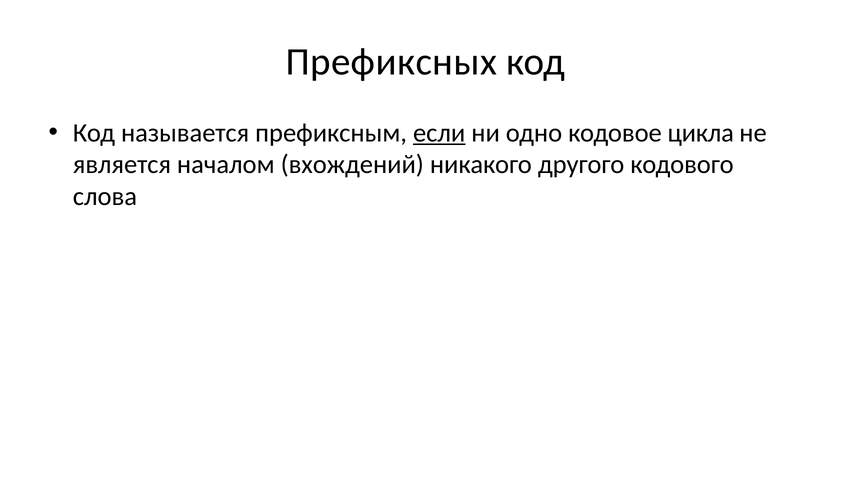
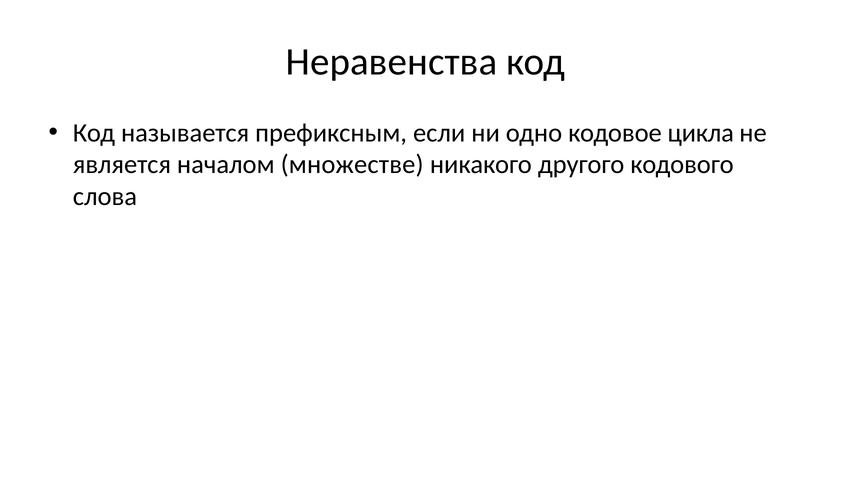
Префиксных: Префиксных -> Неравенства (391, 62)
если underline: present -> none (439, 133)
вхождений: вхождений -> множестве (352, 165)
